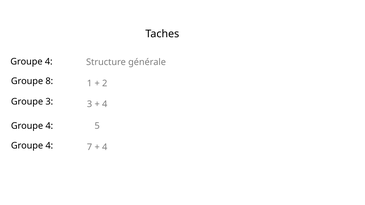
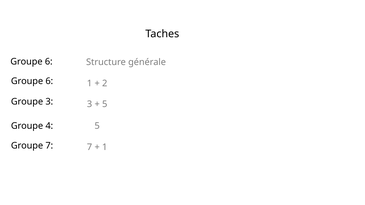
4: 4 -> 6 (49, 62)
8: 8 -> 6 (49, 81)
4: 4 -> 5 (105, 104)
4: 4 -> 7 (49, 146)
4: 4 -> 1 (105, 147)
